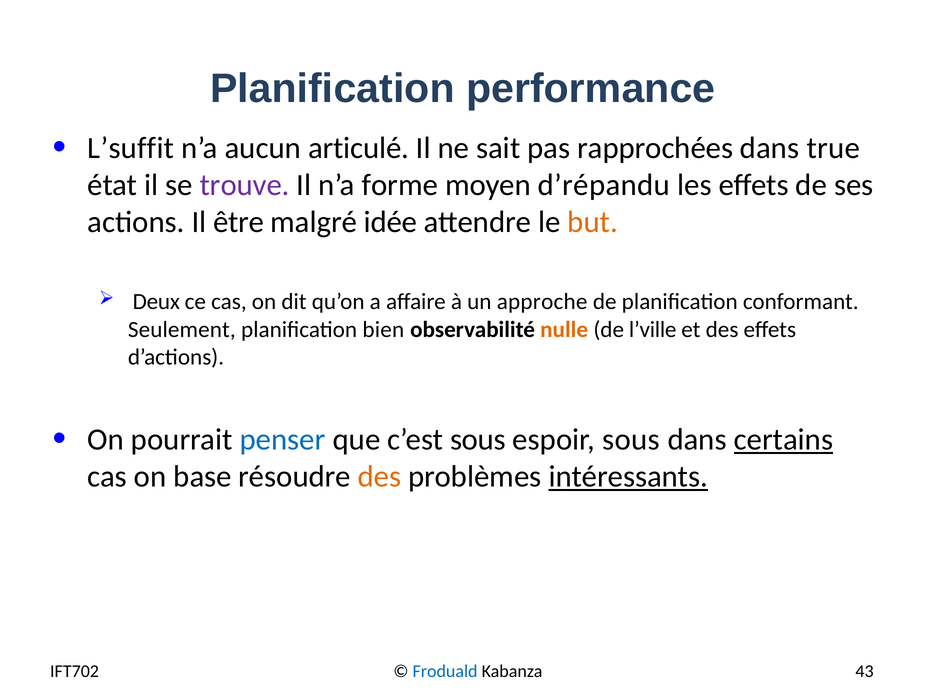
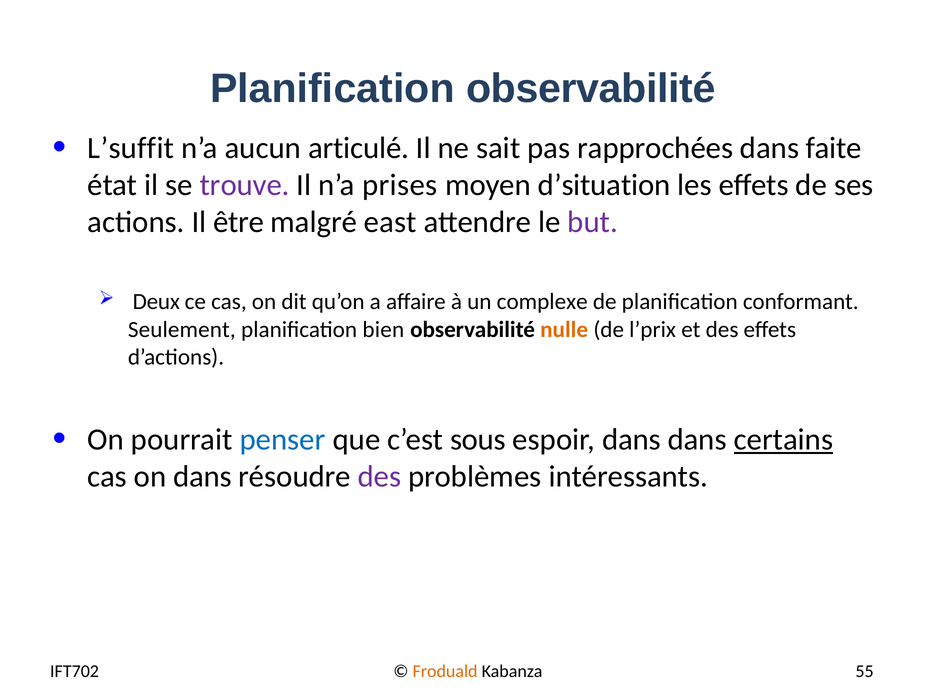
Planification performance: performance -> observabilité (591, 89)
true: true -> faite (834, 148)
forme: forme -> prises (400, 185)
d’répandu: d’répandu -> d’situation (604, 185)
idée: idée -> east (390, 222)
but colour: orange -> purple (593, 222)
approche: approche -> complexe (542, 302)
l’ville: l’ville -> l’prix (653, 330)
espoir sous: sous -> dans (631, 440)
on base: base -> dans (203, 477)
des colour: orange -> purple (379, 477)
intéressants underline: present -> none (628, 477)
Froduald colour: blue -> orange (445, 672)
43: 43 -> 55 (865, 672)
